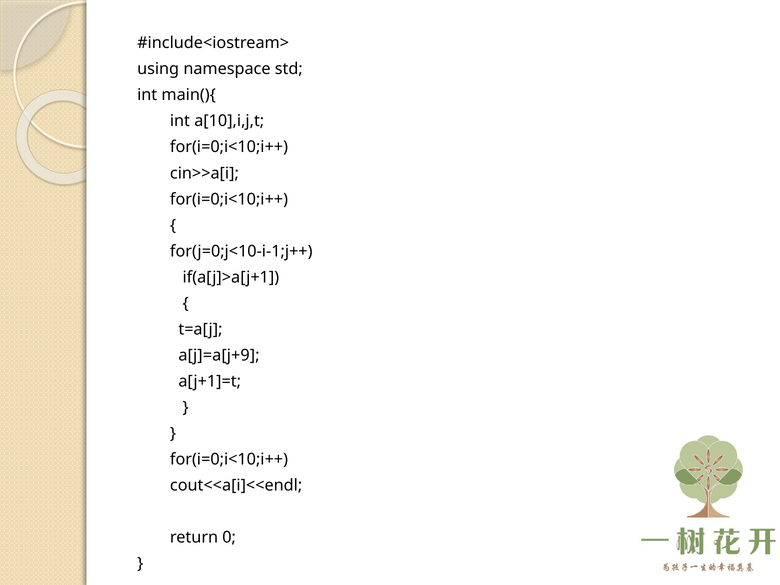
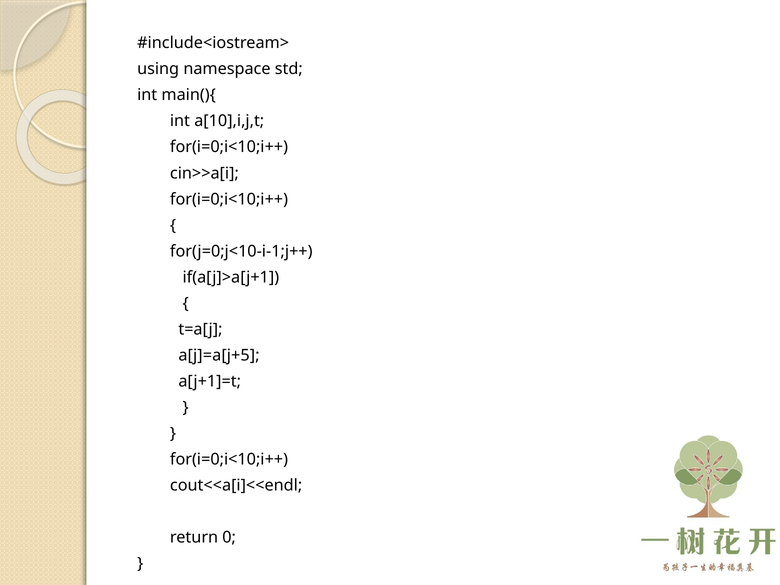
a[j]=a[j+9: a[j]=a[j+9 -> a[j]=a[j+5 (219, 355)
